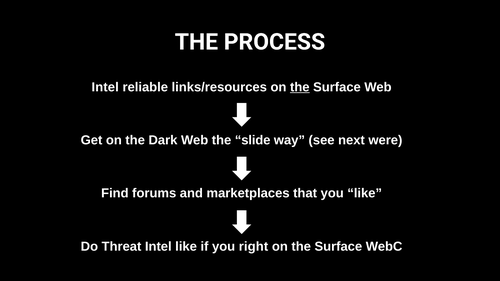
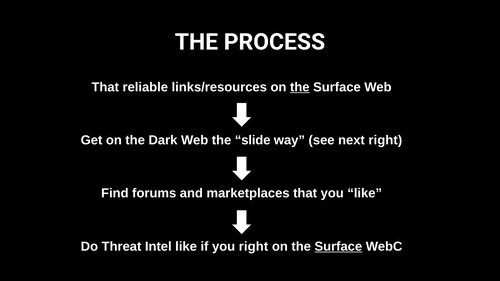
Intel: Intel -> That (105, 87)
next were: were -> right (385, 140)
Surface underline: none -> present (338, 247)
